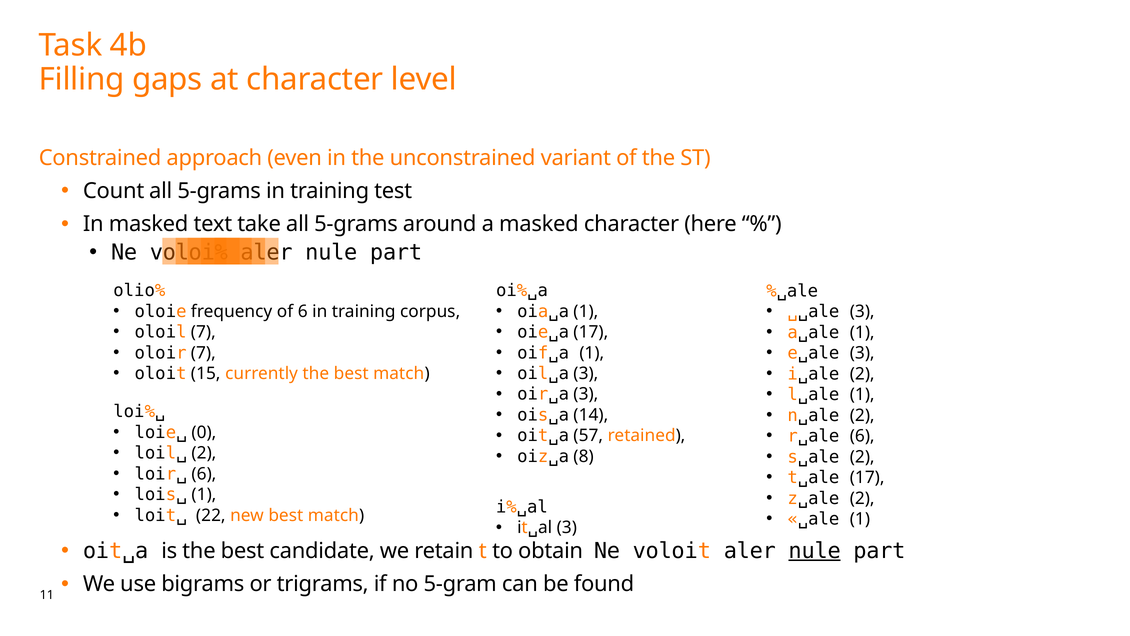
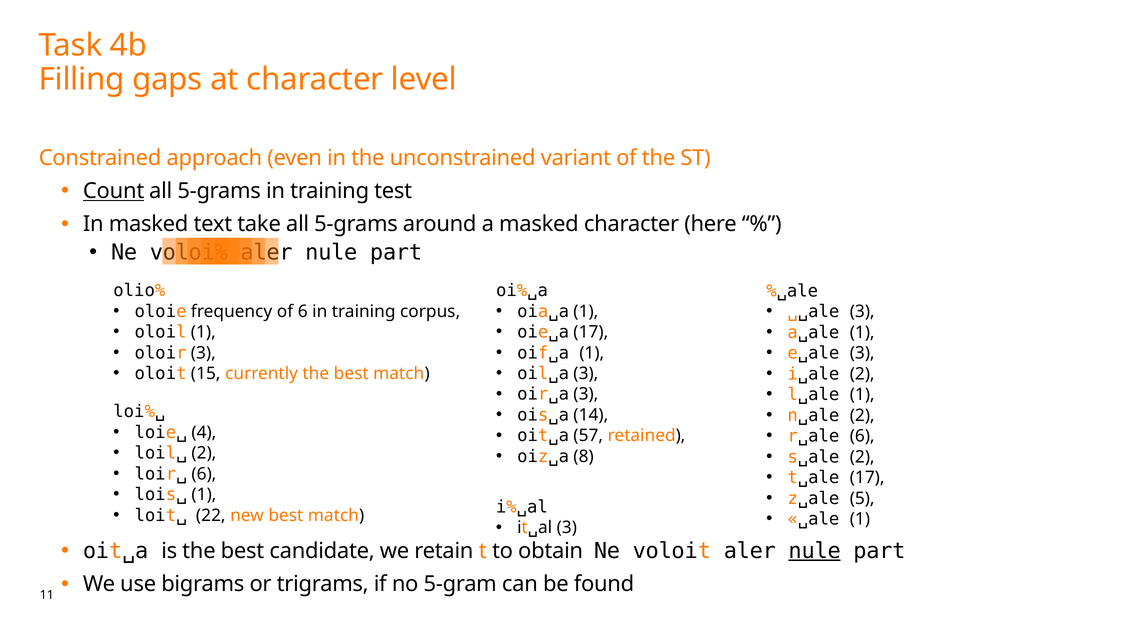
Count underline: none -> present (114, 191)
oloil 7: 7 -> 1 (203, 332)
oloir 7: 7 -> 3 (203, 353)
0: 0 -> 4 (204, 432)
z␣ale 2: 2 -> 5 (862, 498)
